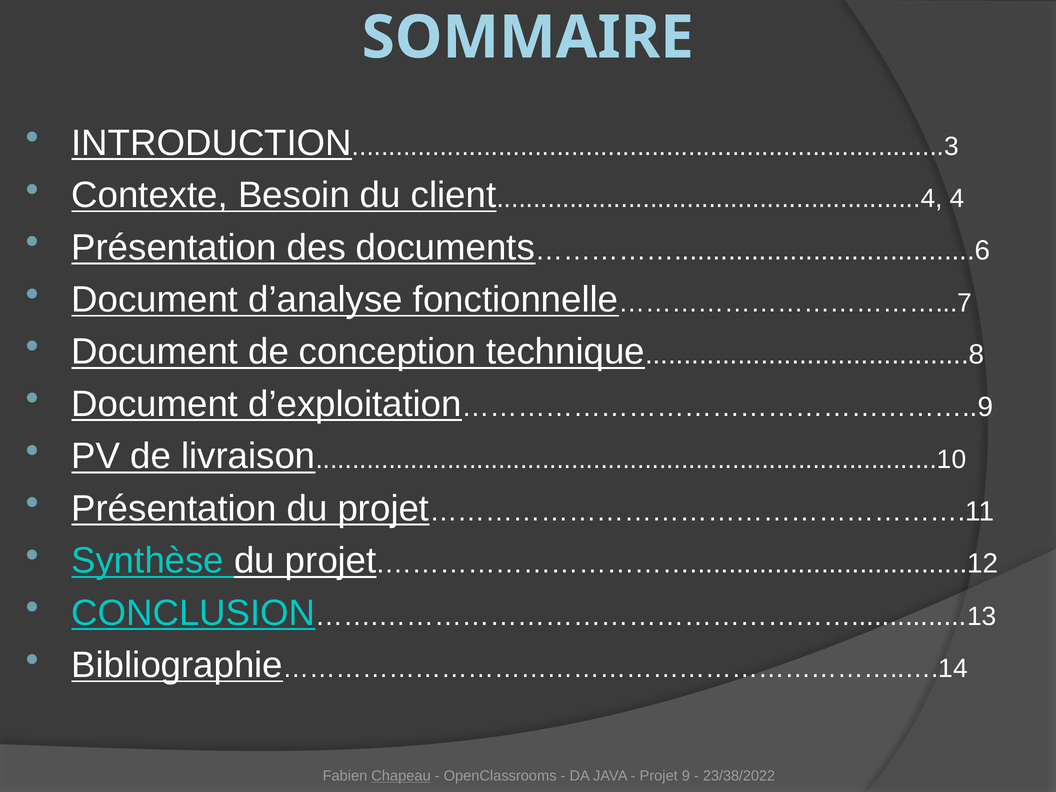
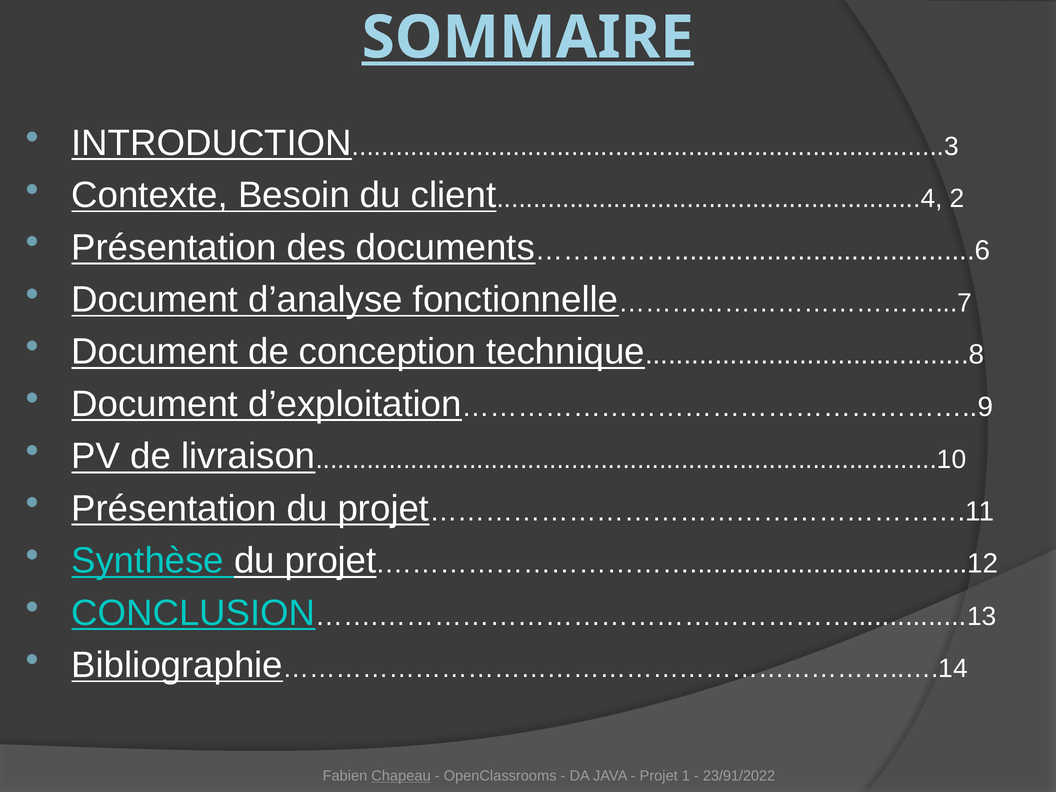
SOMMAIRE underline: none -> present (528, 38)
4: 4 -> 2 (957, 199)
9: 9 -> 1 (686, 776)
23/38/2022: 23/38/2022 -> 23/91/2022 (739, 776)
